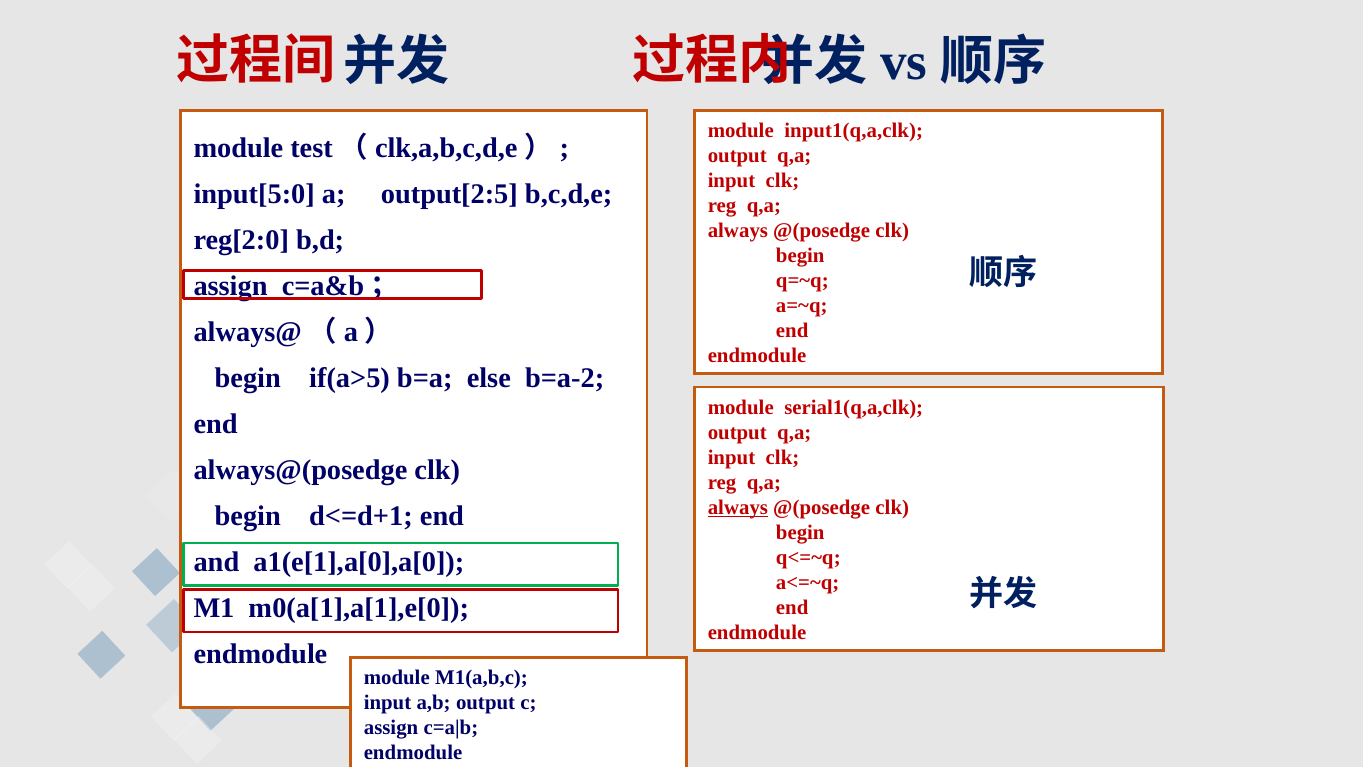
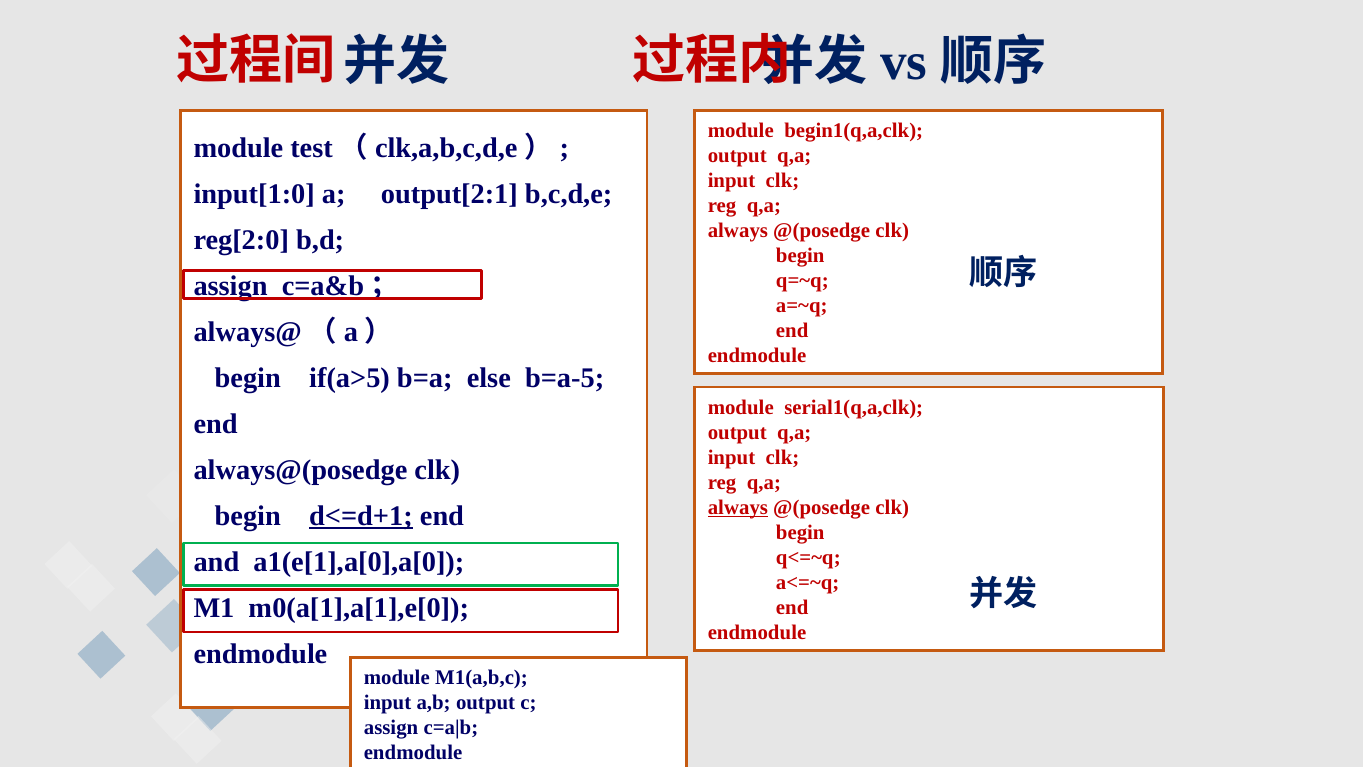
input1(q,a,clk: input1(q,a,clk -> begin1(q,a,clk (854, 131)
input[5:0: input[5:0 -> input[1:0 (254, 194)
output[2:5: output[2:5 -> output[2:1 (449, 194)
b=a-2: b=a-2 -> b=a-5 (565, 378)
d<=d+1 underline: none -> present (361, 516)
